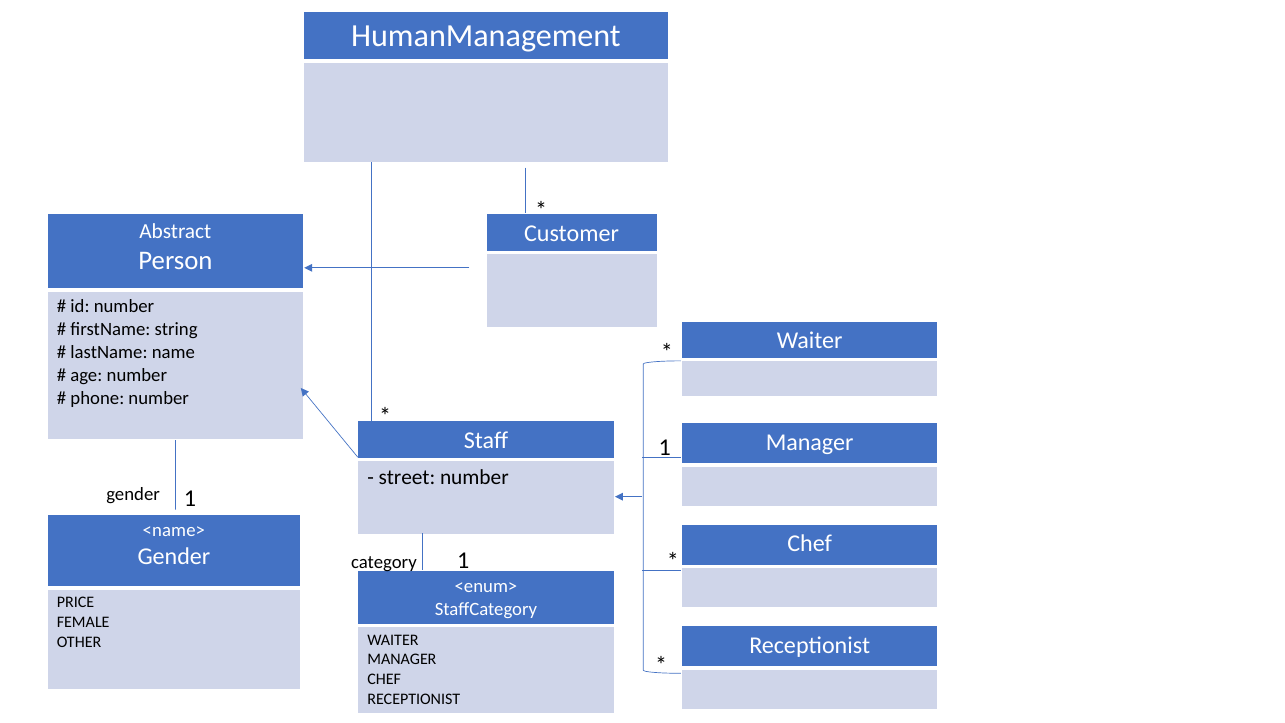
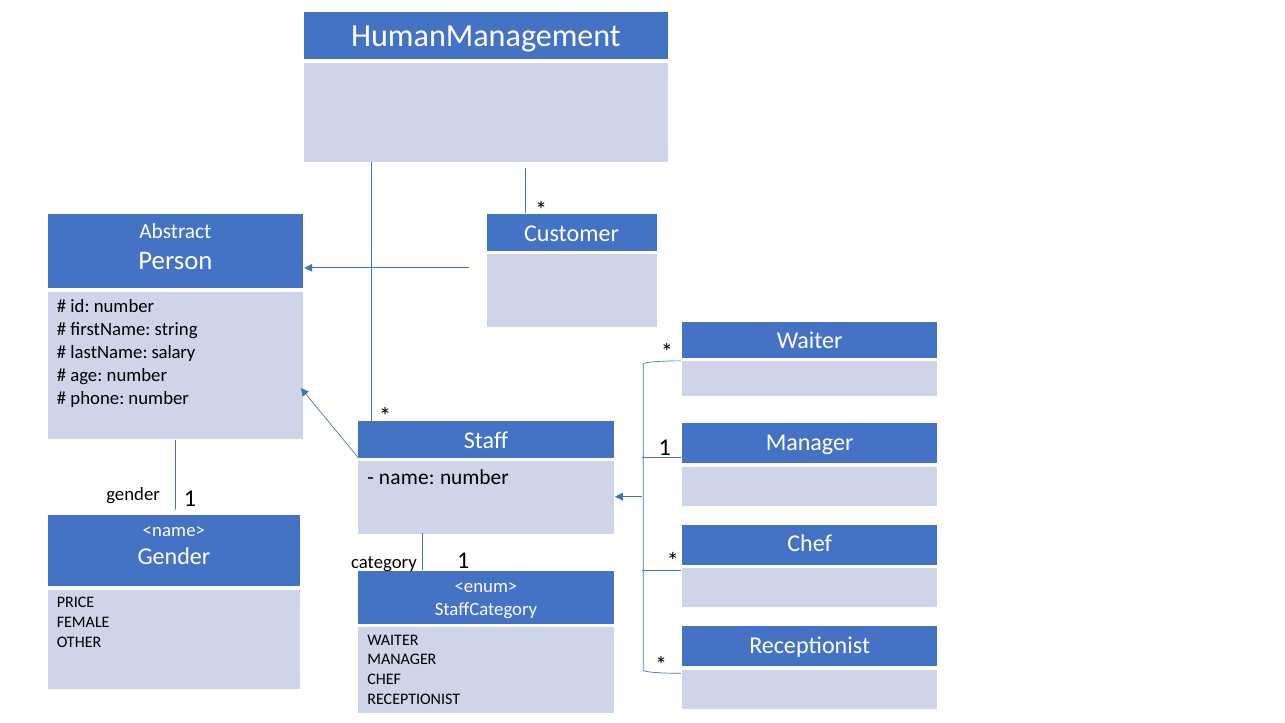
name: name -> salary (173, 352)
street: street -> name (407, 478)
